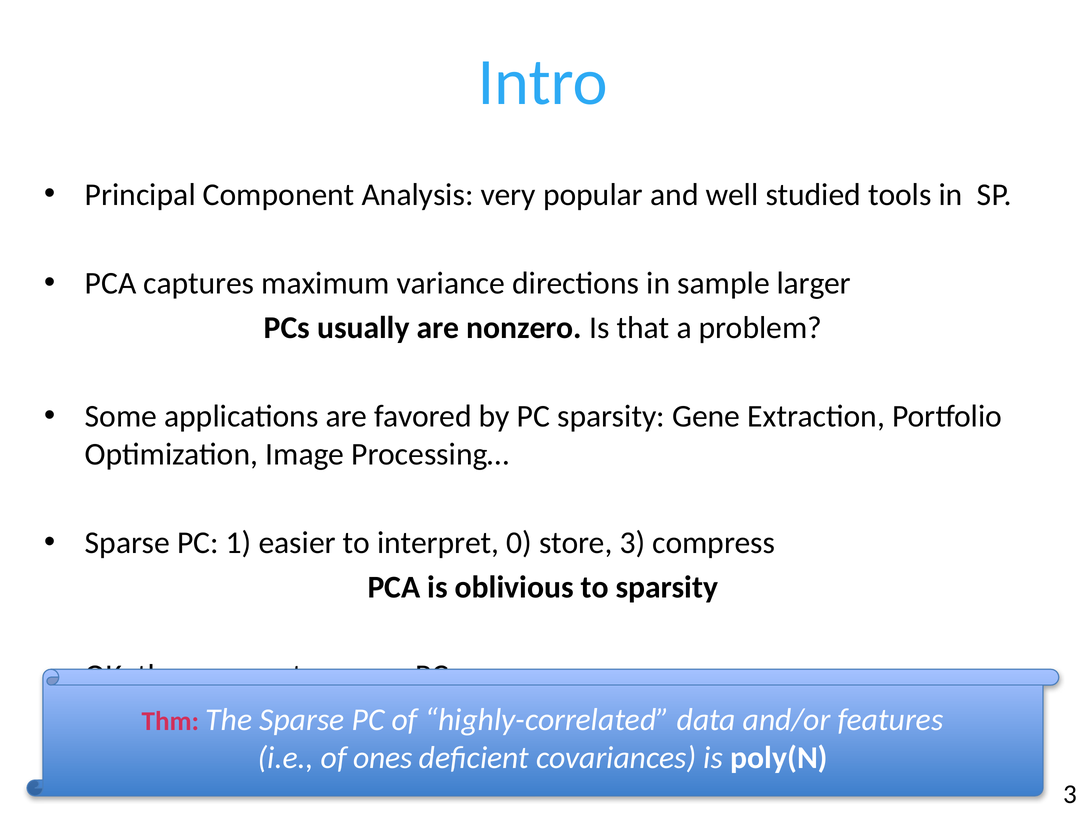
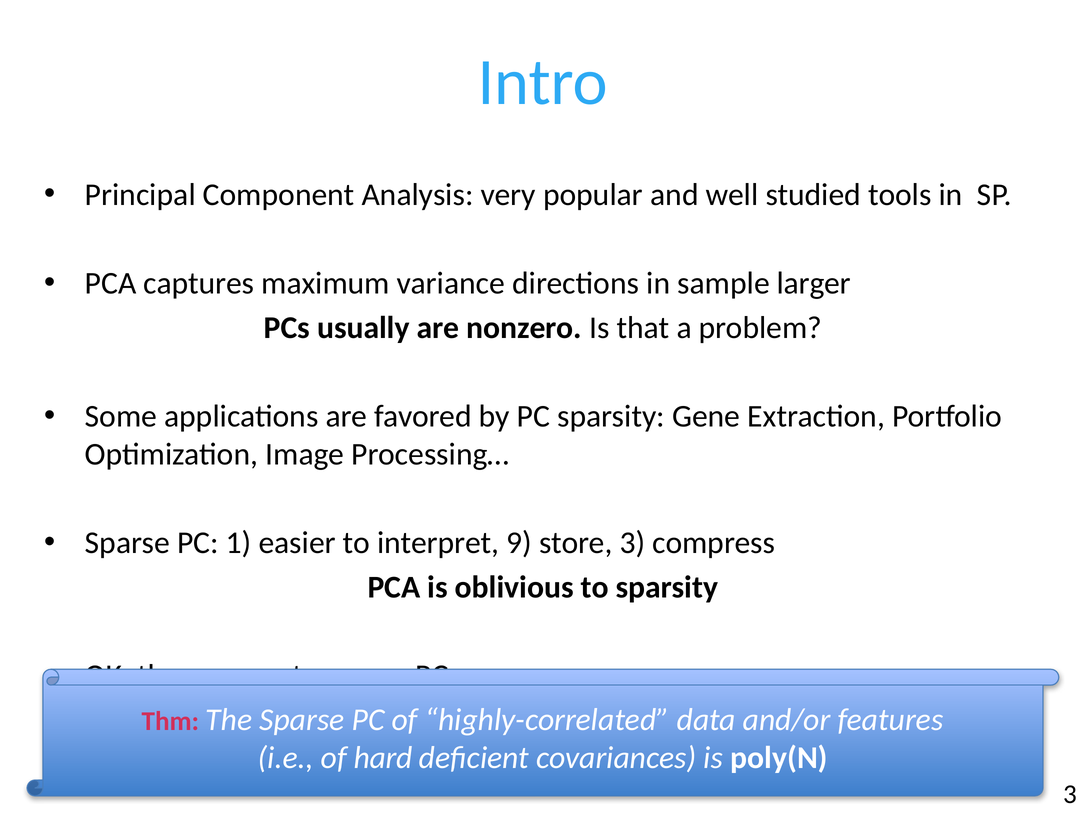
0: 0 -> 9 (519, 543)
ones: ones -> hard (383, 758)
